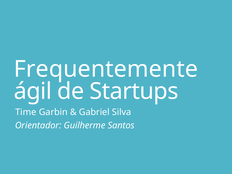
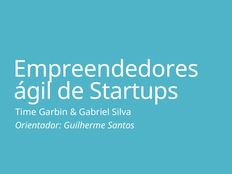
Frequentemente: Frequentemente -> Empreendedores (106, 69)
